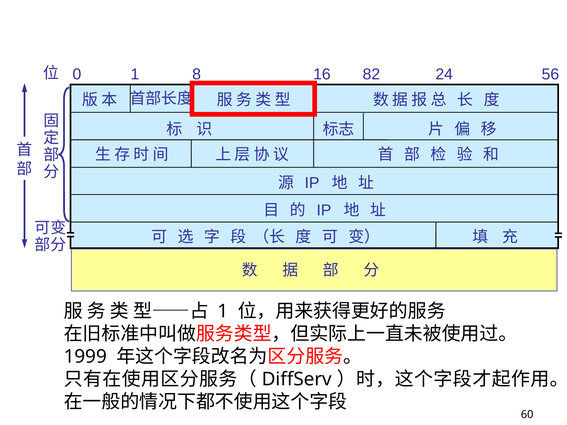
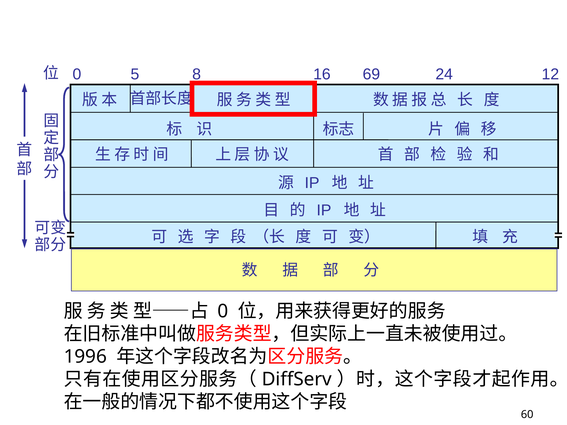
0 1: 1 -> 5 (135, 74)
82: 82 -> 69 (371, 74)
56: 56 -> 12 (550, 74)
1: 1 -> 0 (223, 312)
1999: 1999 -> 1996 (85, 357)
